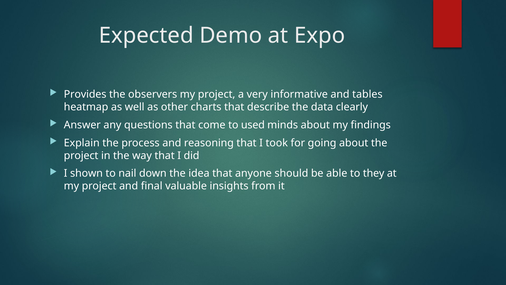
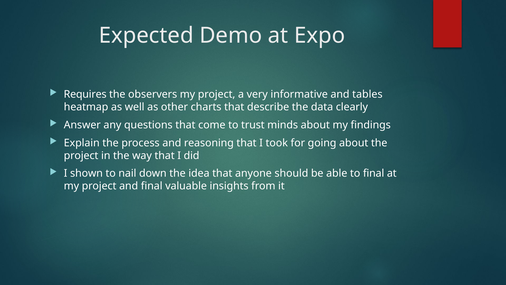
Provides: Provides -> Requires (85, 94)
used: used -> trust (253, 125)
to they: they -> final (374, 173)
